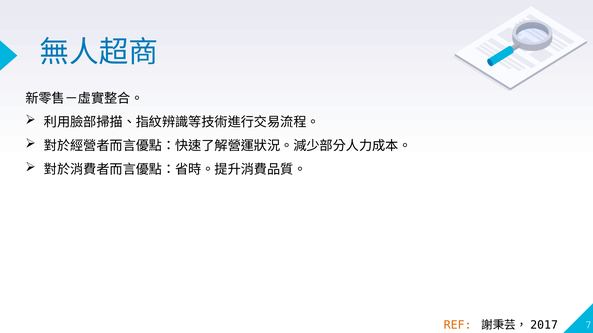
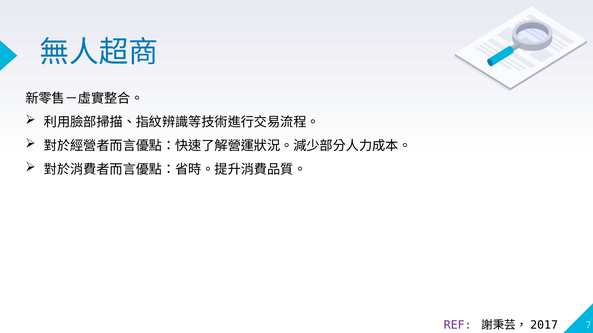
REF colour: orange -> purple (458, 326)
